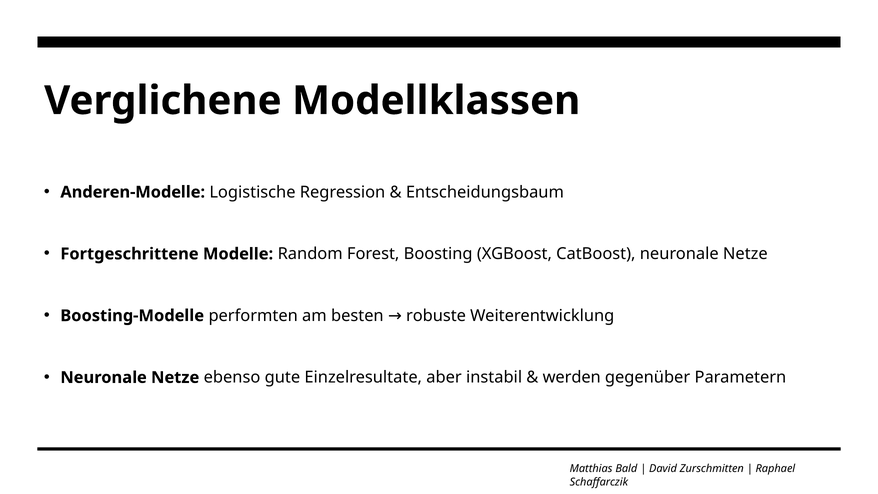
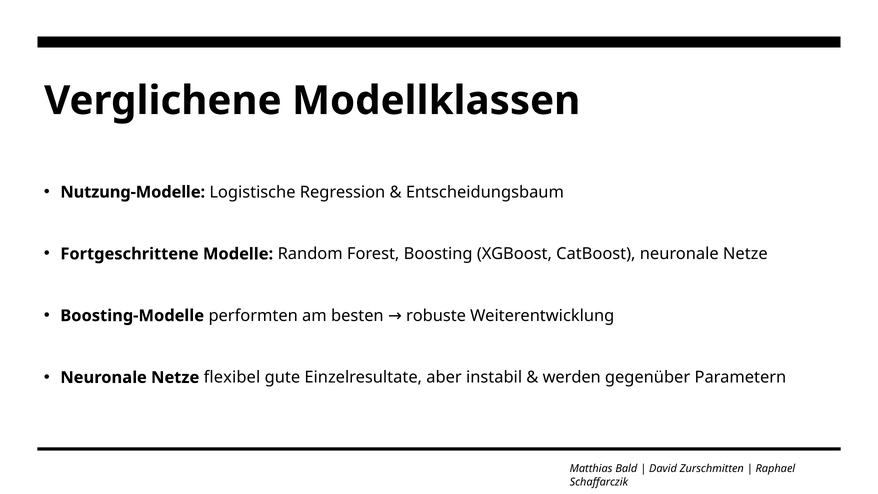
Anderen-Modelle: Anderen-Modelle -> Nutzung-Modelle (133, 192)
ebenso: ebenso -> flexibel (232, 377)
